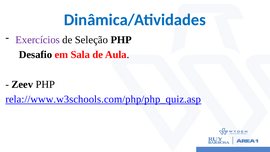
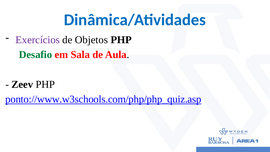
Seleção: Seleção -> Objetos (91, 40)
Desafio colour: black -> green (36, 55)
rela://www.w3schools.com/php/php_quiz.asp: rela://www.w3schools.com/php/php_quiz.asp -> ponto://www.w3schools.com/php/php_quiz.asp (103, 99)
